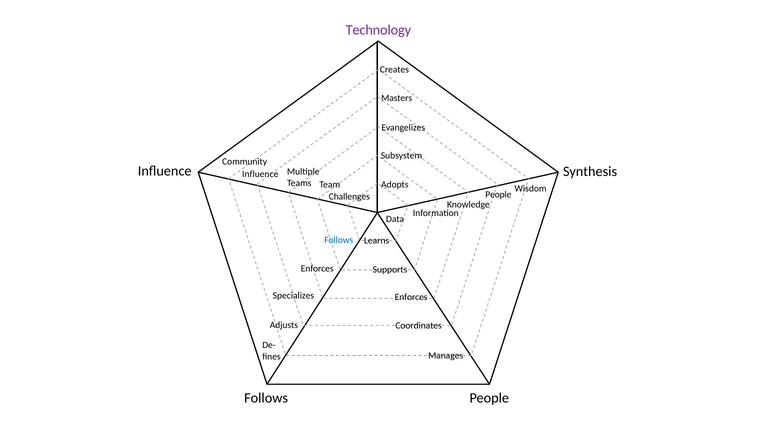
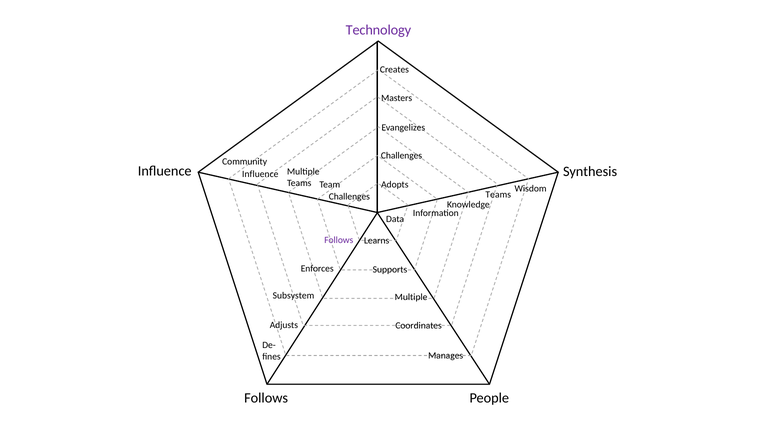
Subsystem: Subsystem -> Challenges (402, 156)
People: People -> Teams (498, 195)
Follows colour: blue -> purple (339, 240)
Specializes: Specializes -> Subsystem (293, 296)
Enforces: Enforces -> Multiple (411, 297)
